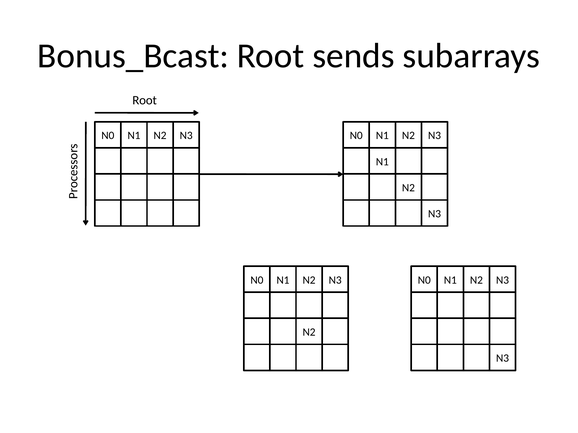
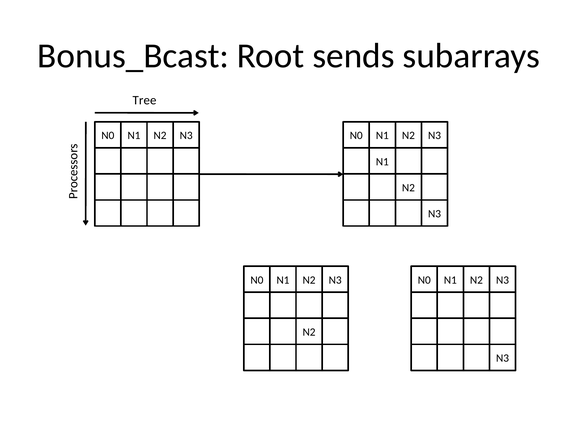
Root: Root -> Tree (144, 100)
